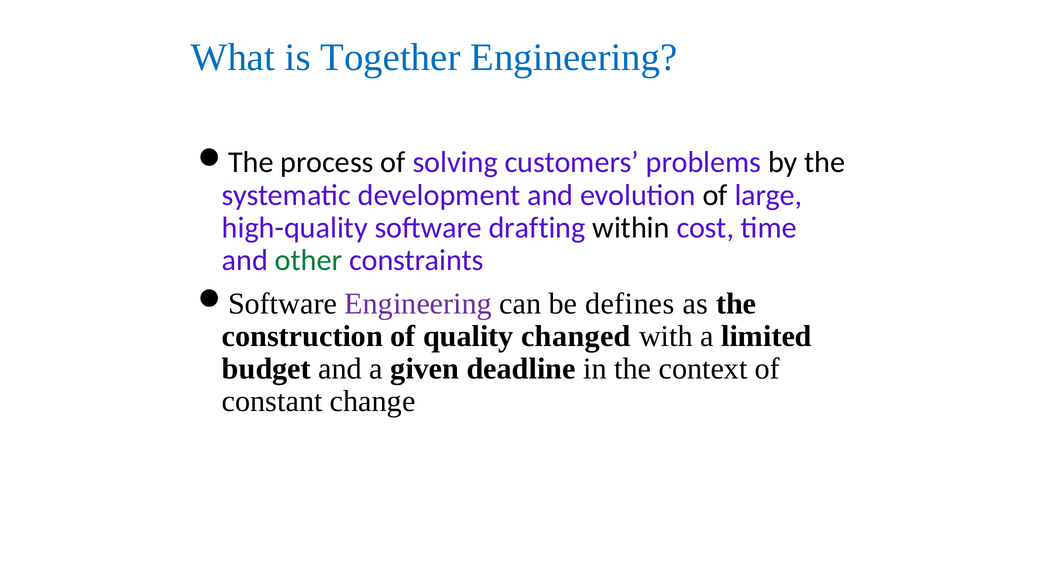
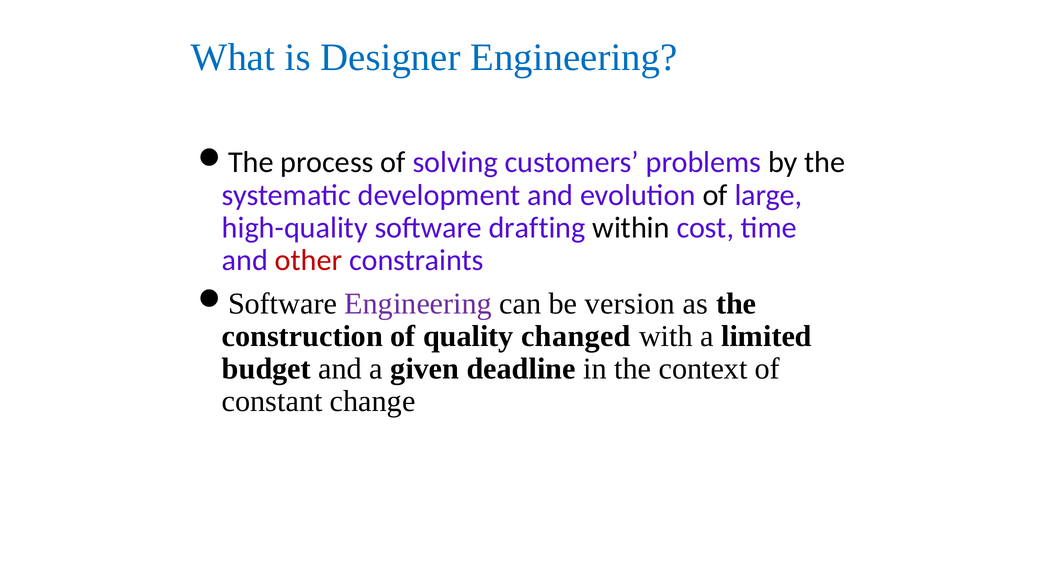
Together: Together -> Designer (390, 57)
other colour: green -> red (309, 260)
defines: defines -> version (630, 304)
